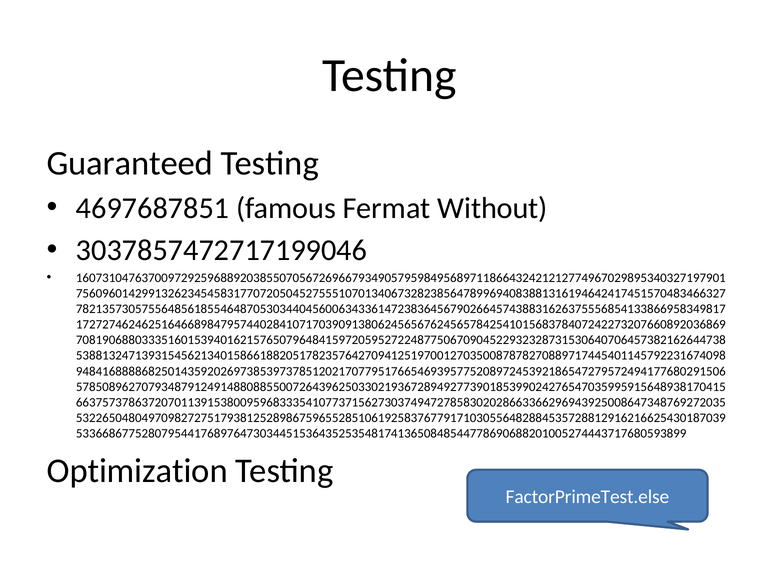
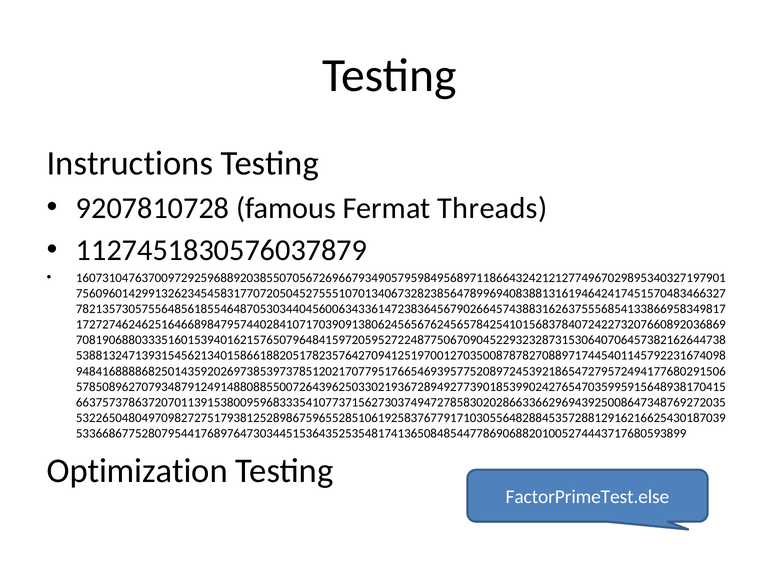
Guaranteed: Guaranteed -> Instructions (130, 163)
4697687851: 4697687851 -> 9207810728 (153, 208)
Without: Without -> Threads (492, 208)
3037857472717199046: 3037857472717199046 -> 1127451830576037879 (222, 251)
